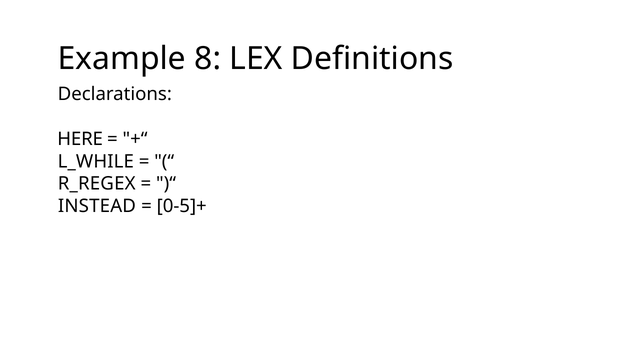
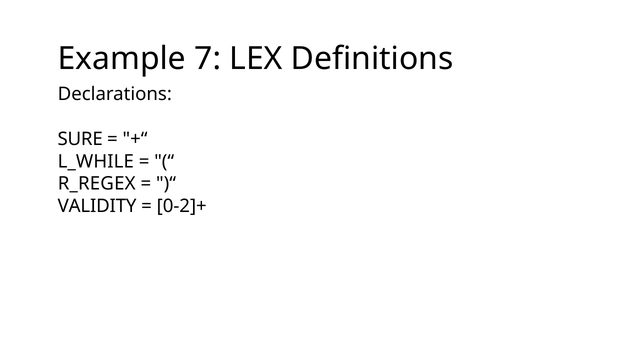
8: 8 -> 7 (208, 59)
HERE: HERE -> SURE (80, 139)
INSTEAD: INSTEAD -> VALIDITY (97, 206)
0-5]+: 0-5]+ -> 0-2]+ (182, 206)
